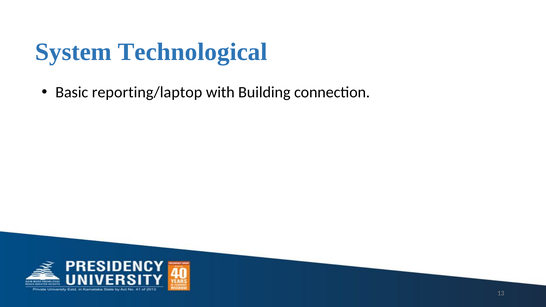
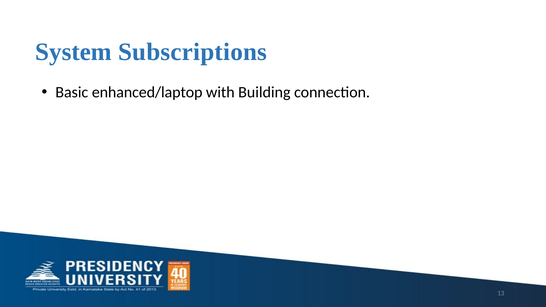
Technological: Technological -> Subscriptions (193, 52)
reporting/laptop: reporting/laptop -> enhanced/laptop (147, 92)
